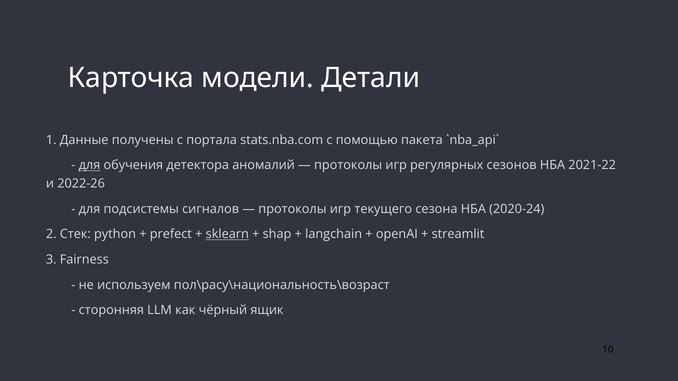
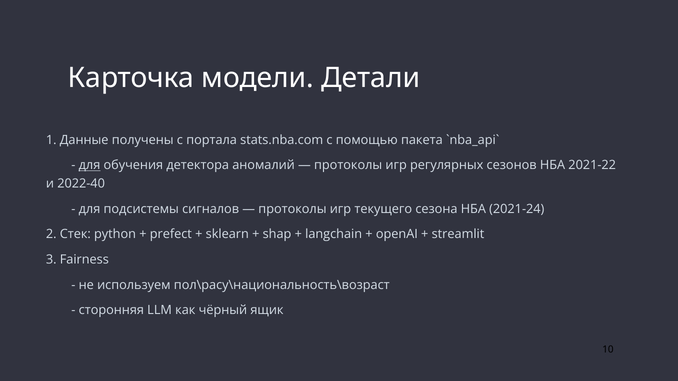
2022-26: 2022-26 -> 2022-40 (81, 184)
2020-24: 2020-24 -> 2021-24 (517, 209)
sklearn underline: present -> none (227, 234)
